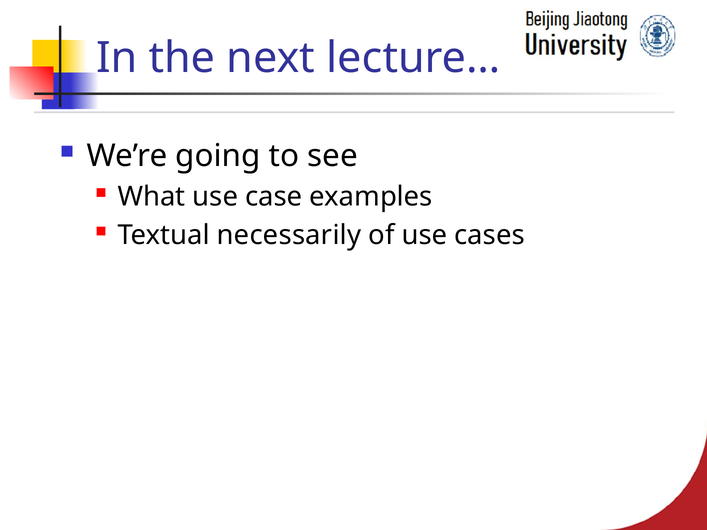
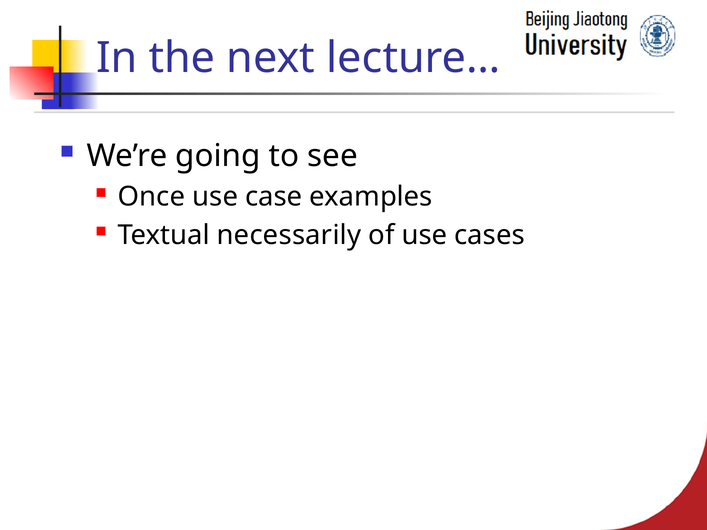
What: What -> Once (151, 197)
